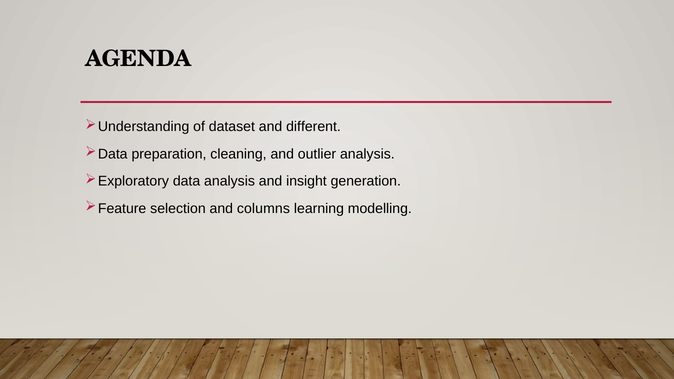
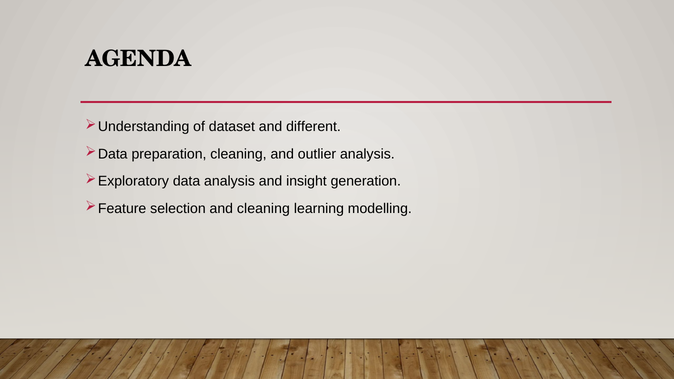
and columns: columns -> cleaning (263, 208)
